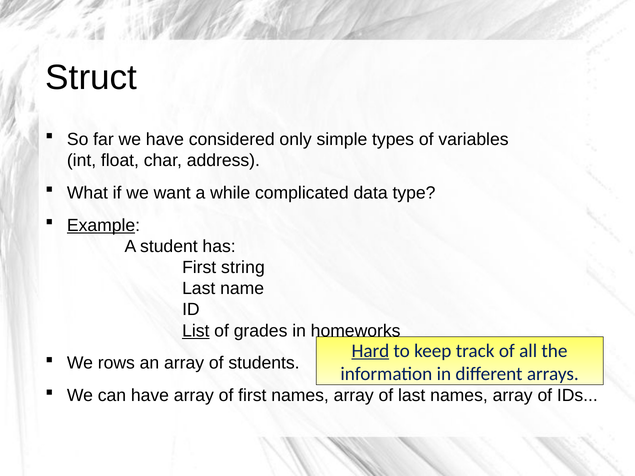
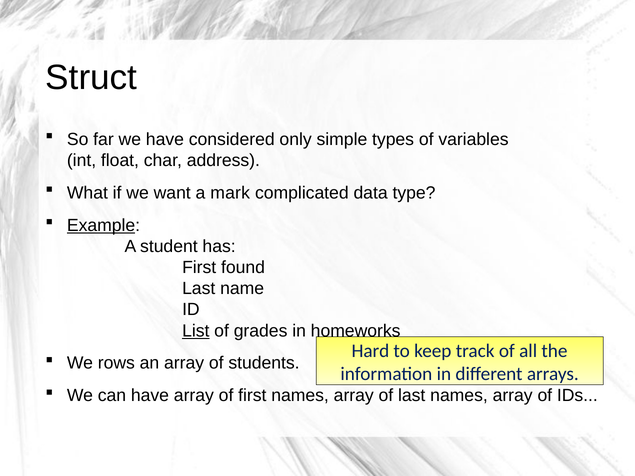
while: while -> mark (230, 193)
string: string -> found (243, 268)
Hard underline: present -> none (370, 351)
